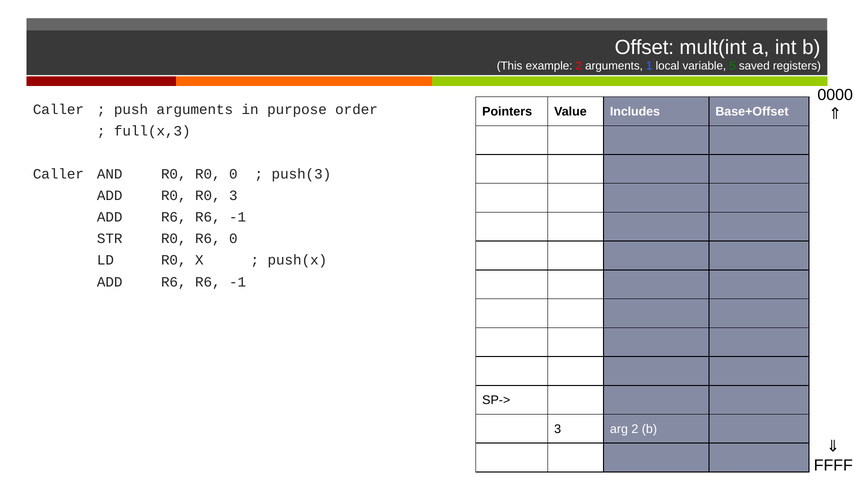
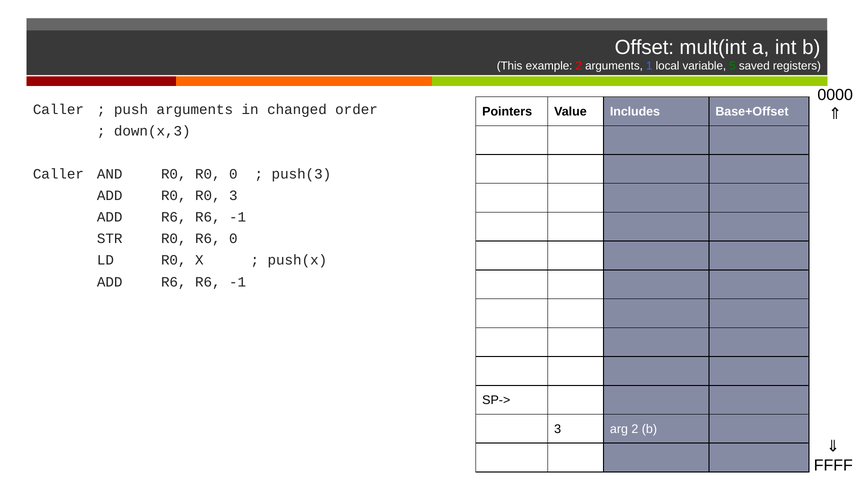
purpose: purpose -> changed (297, 109)
full(x,3: full(x,3 -> down(x,3 (152, 131)
